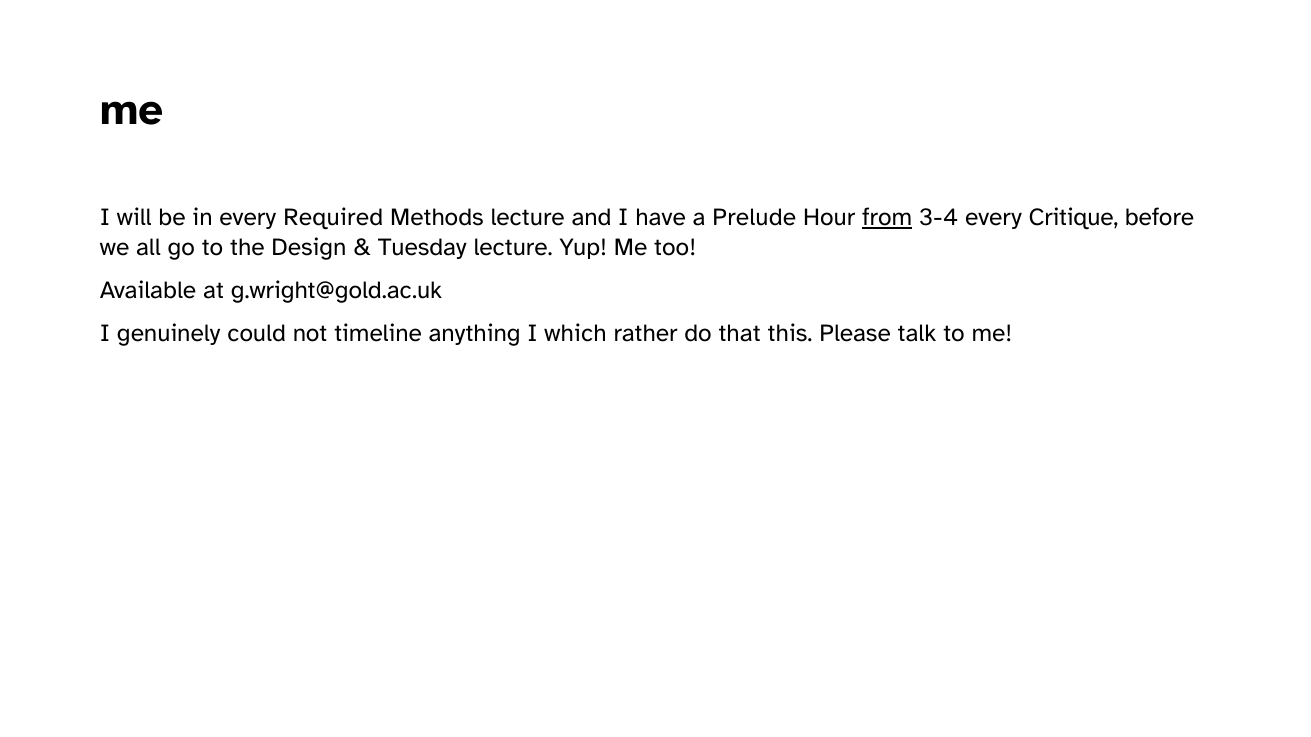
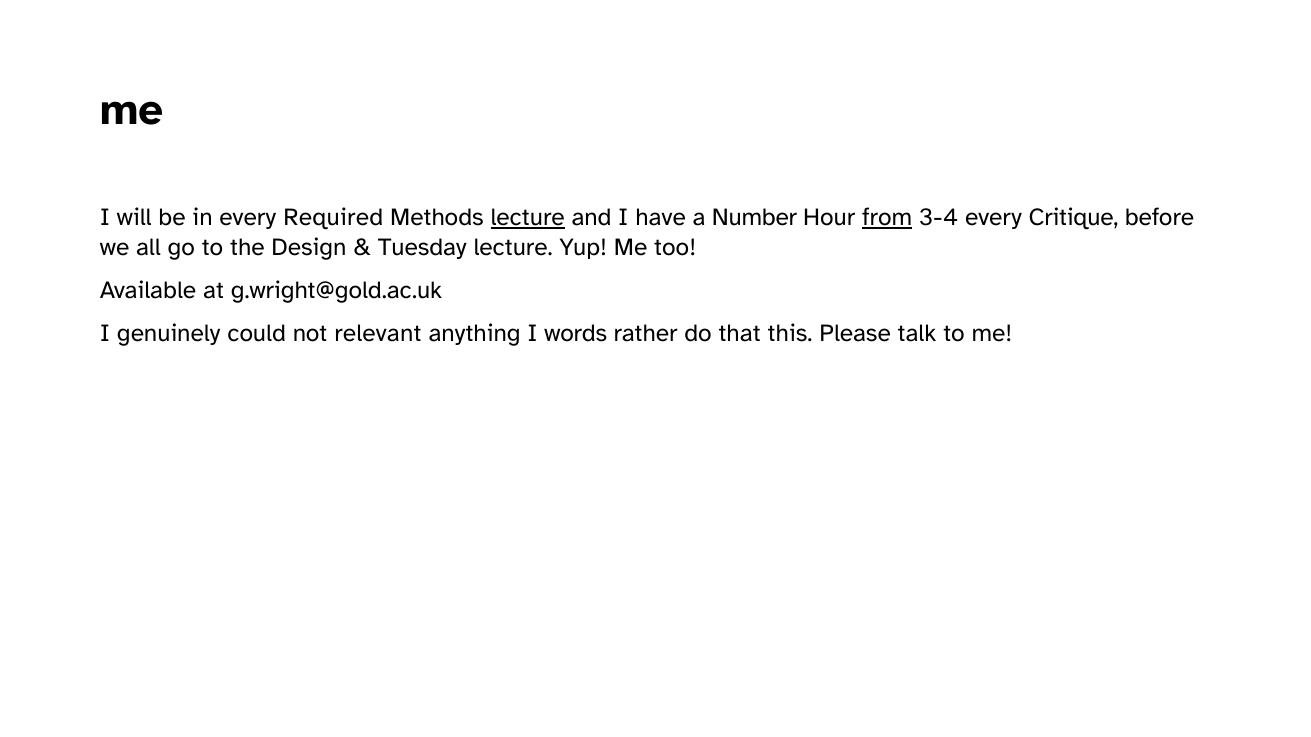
lecture underline: none -> present (528, 218)
Prelude: Prelude -> Number (754, 218)
timeline: timeline -> relevant (378, 334)
which: which -> words (576, 334)
